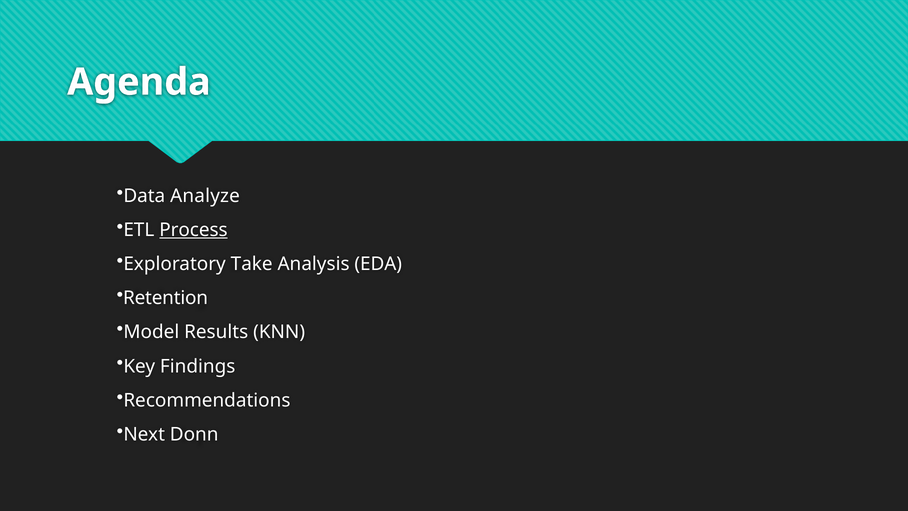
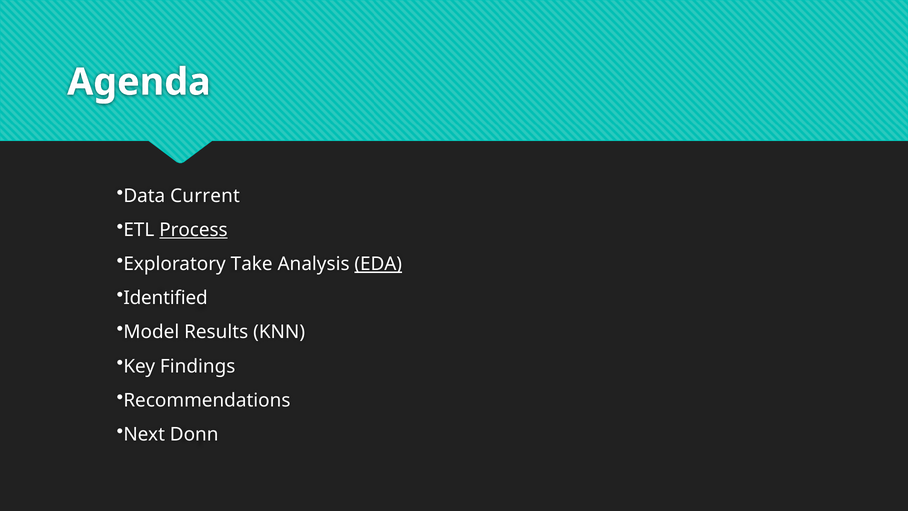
Analyze: Analyze -> Current (205, 196)
EDA underline: none -> present (378, 264)
Retention: Retention -> Identified (166, 298)
